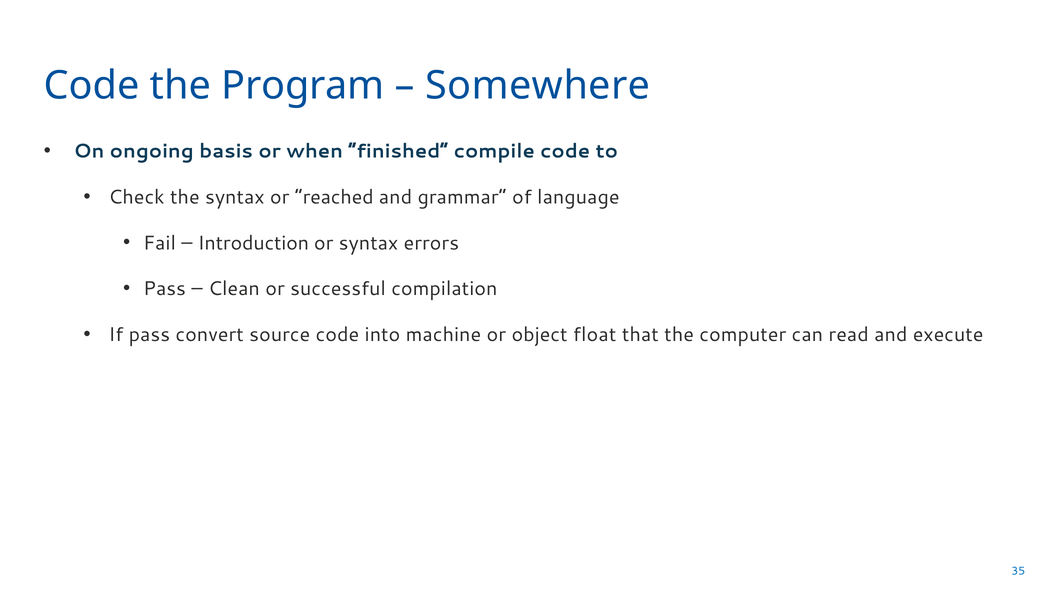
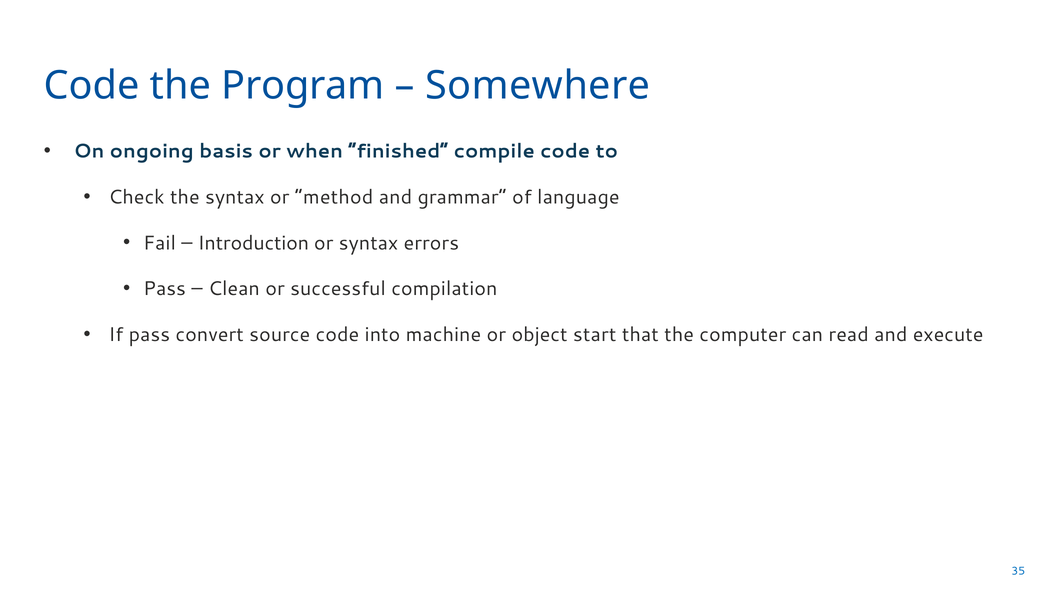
reached: reached -> method (334, 197)
float: float -> start (595, 335)
